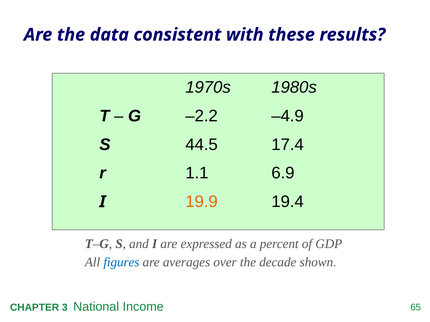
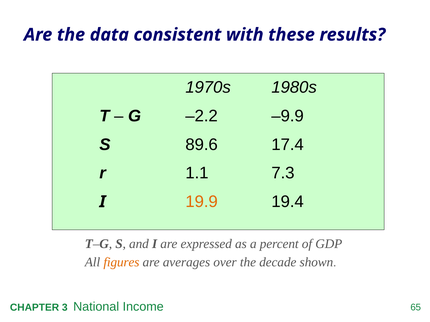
–4.9: –4.9 -> –9.9 (288, 116)
44.5: 44.5 -> 89.6 (202, 145)
6.9: 6.9 -> 7.3 (283, 173)
figures colour: blue -> orange (121, 262)
